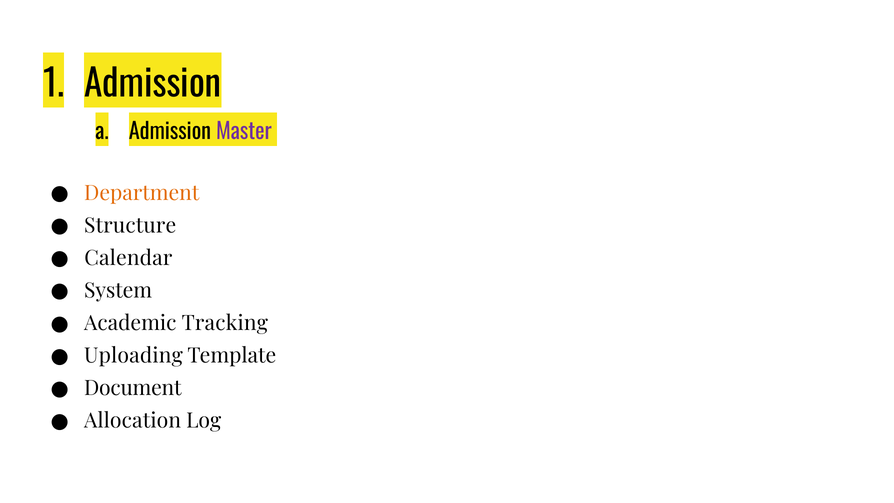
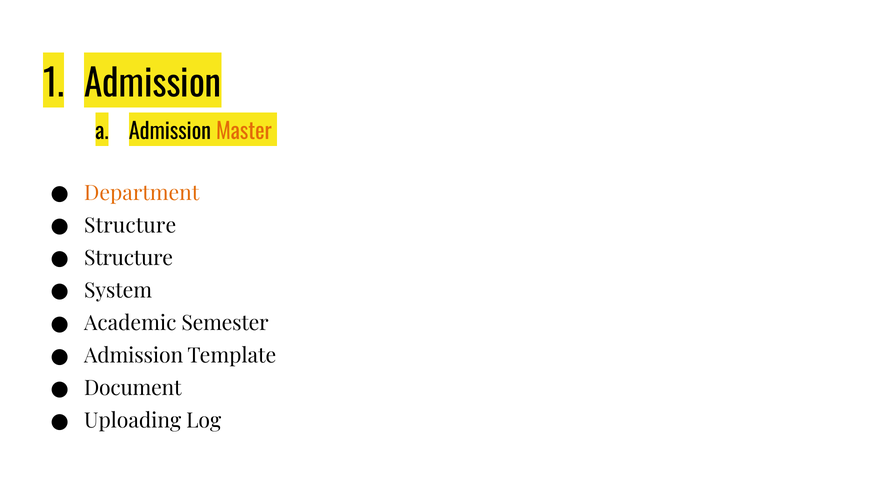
Master colour: purple -> orange (244, 132)
Calendar: Calendar -> Structure (129, 258)
Tracking: Tracking -> Semester (225, 323)
Uploading: Uploading -> Admission (134, 356)
Allocation: Allocation -> Uploading (133, 421)
